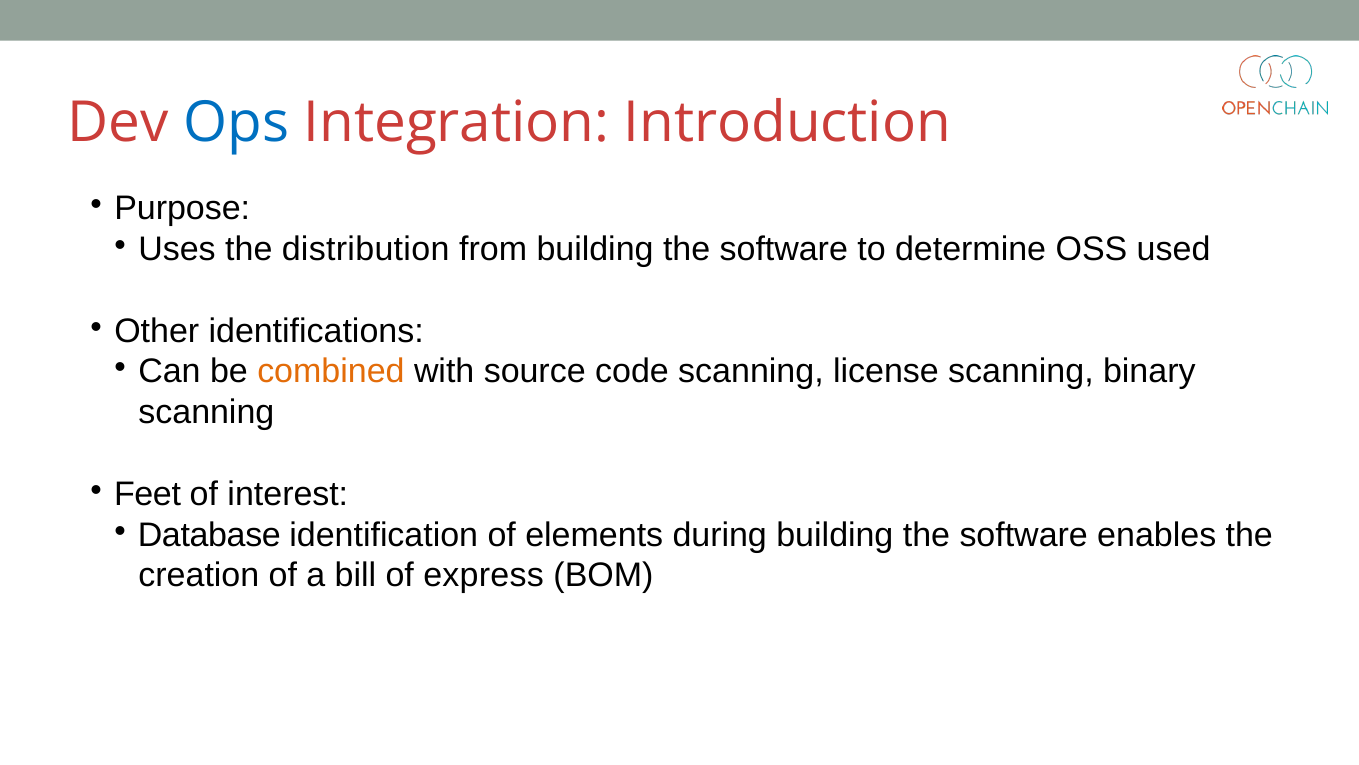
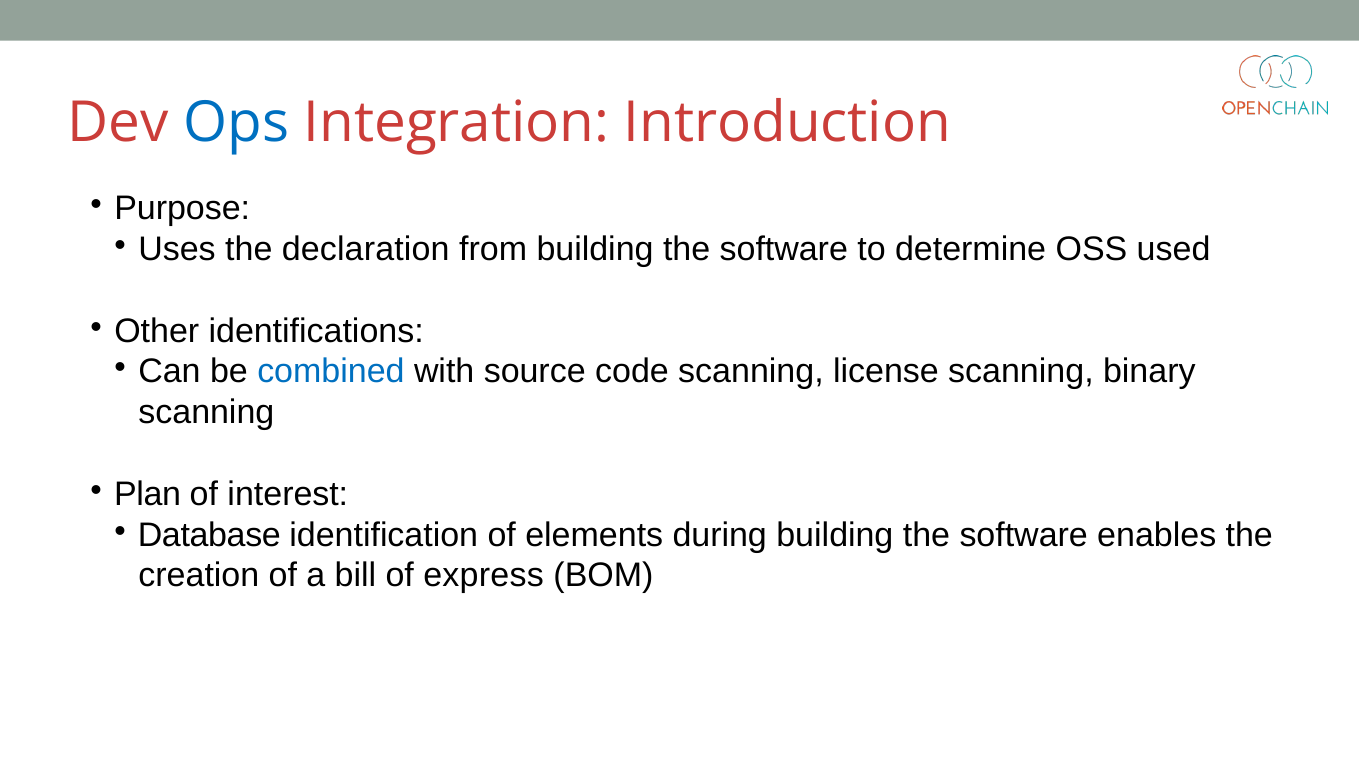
distribution: distribution -> declaration (366, 249)
combined colour: orange -> blue (331, 371)
Feet: Feet -> Plan (147, 494)
